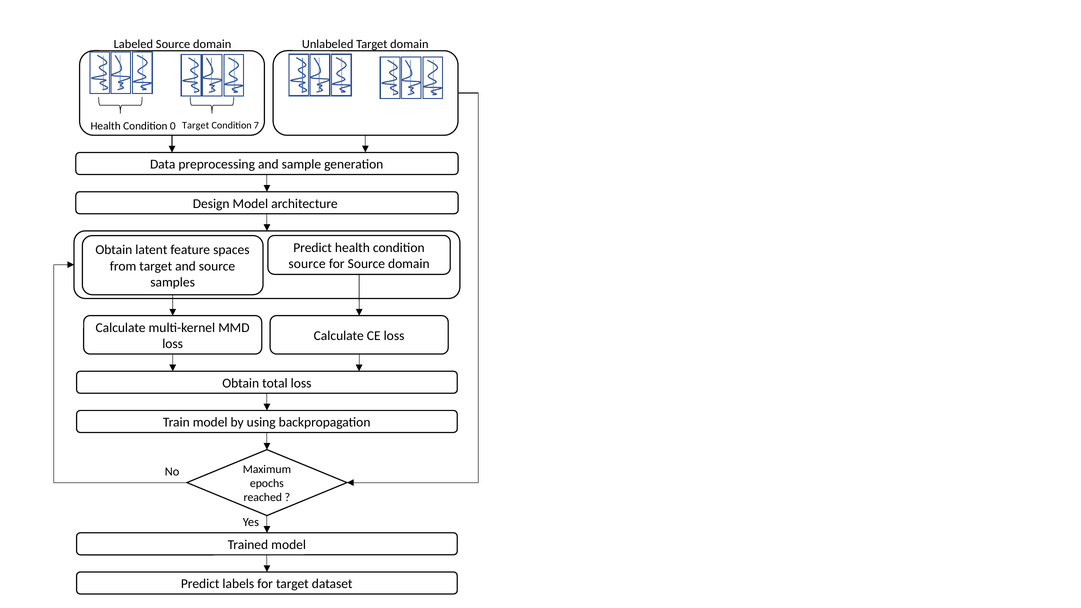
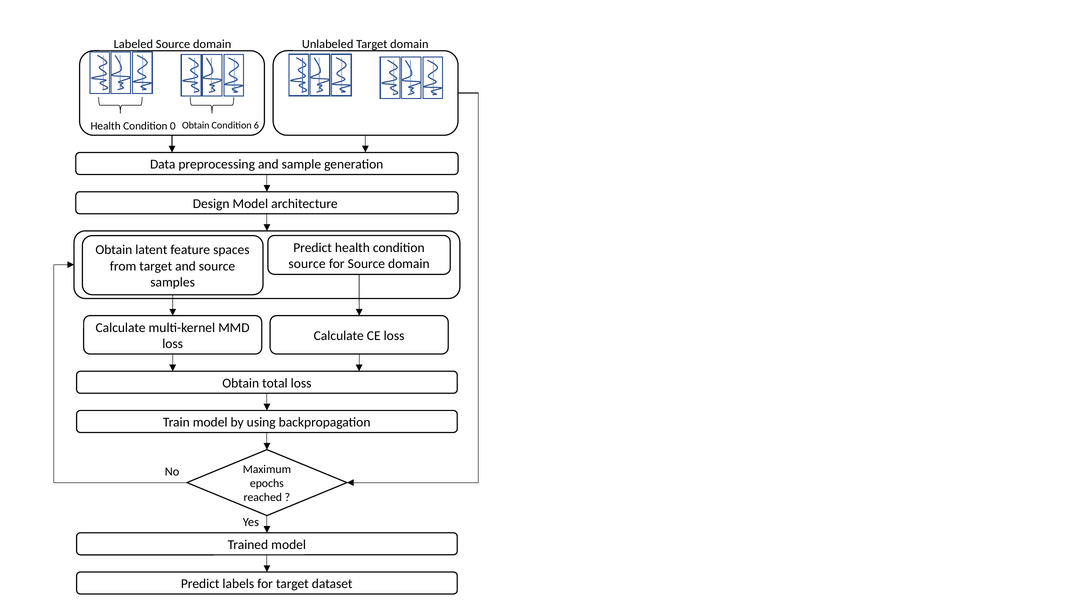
0 Target: Target -> Obtain (196, 126)
7: 7 -> 6 (256, 126)
